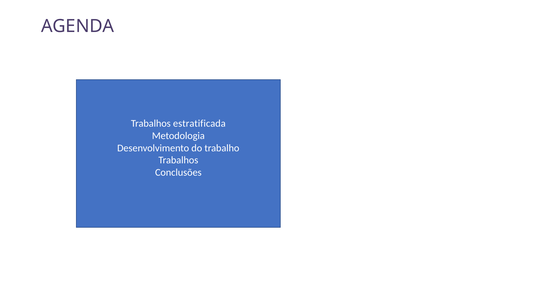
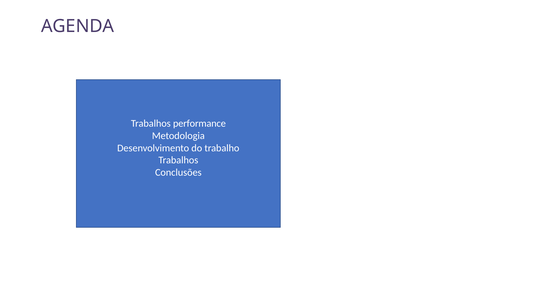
estratificada: estratificada -> performance (199, 124)
